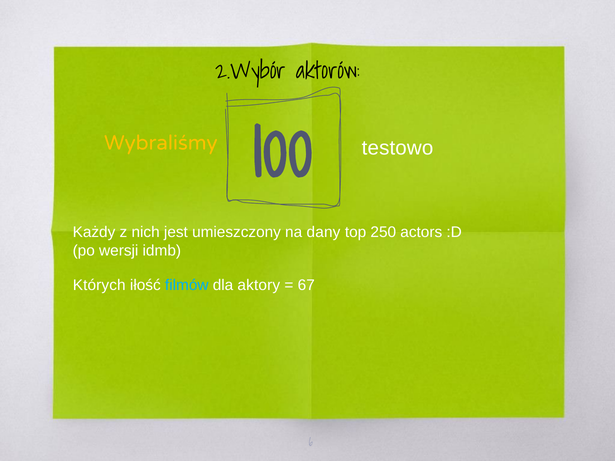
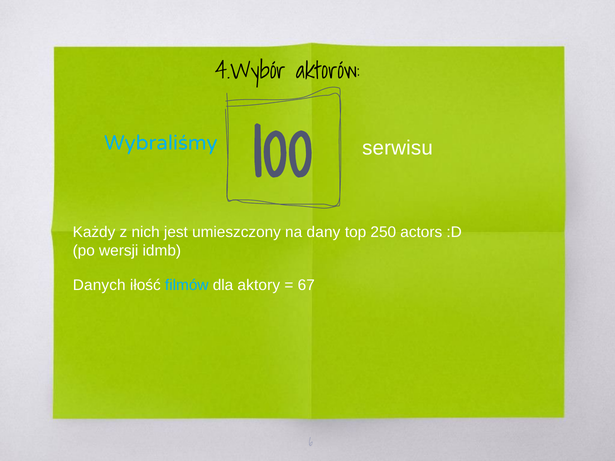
2.Wybór: 2.Wybór -> 4.Wybór (250, 71)
Wybraliśmy colour: yellow -> light blue (161, 143)
testowo: testowo -> serwisu (397, 148)
Których: Których -> Danych (99, 285)
